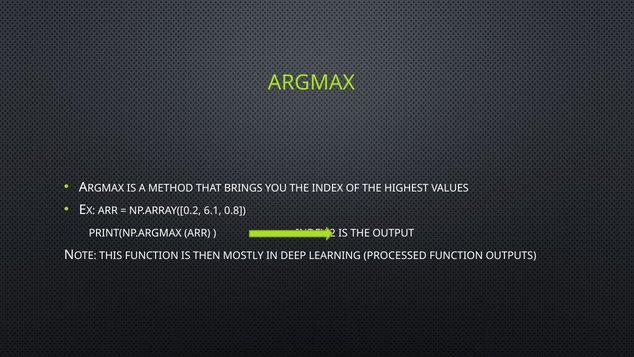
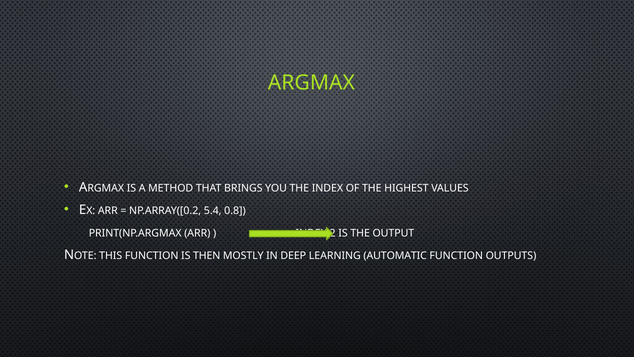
6.1: 6.1 -> 5.4 (213, 210)
PROCESSED: PROCESSED -> AUTOMATIC (395, 255)
